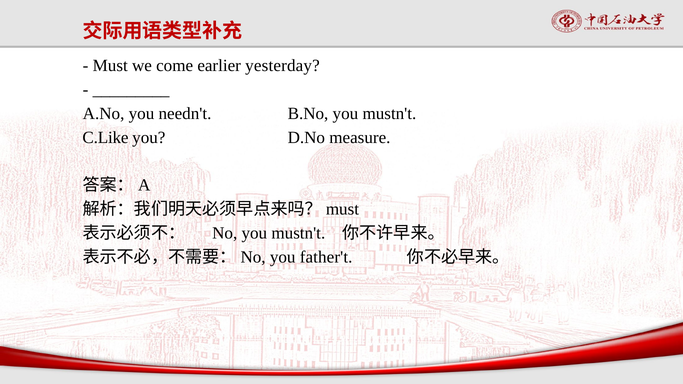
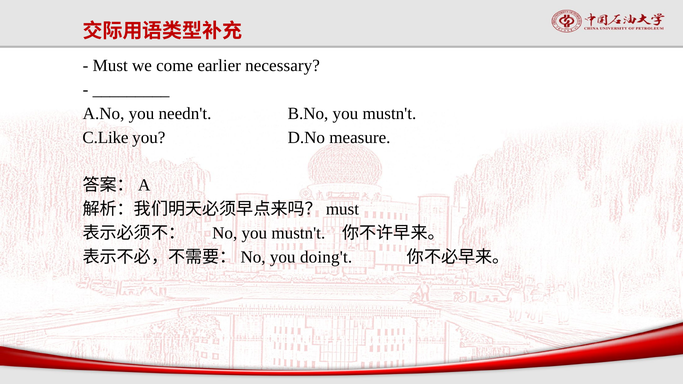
yesterday: yesterday -> necessary (283, 66)
father't: father't -> doing't (326, 257)
